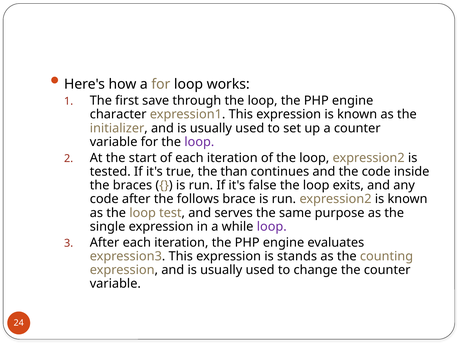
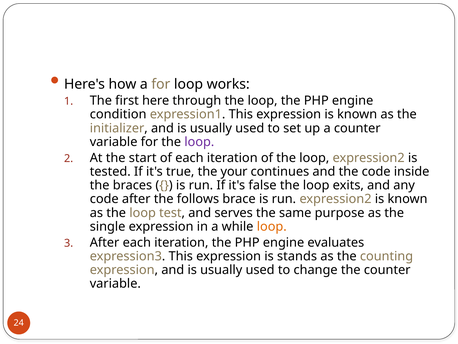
save: save -> here (156, 101)
character: character -> condition (118, 114)
than: than -> your (234, 171)
loop colour: purple -> orange (272, 226)
